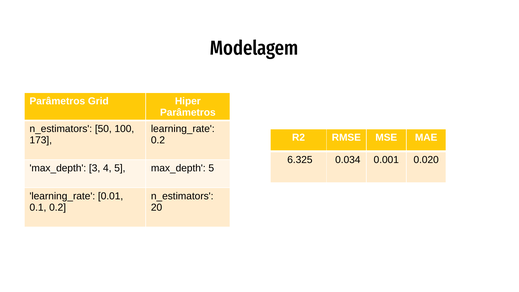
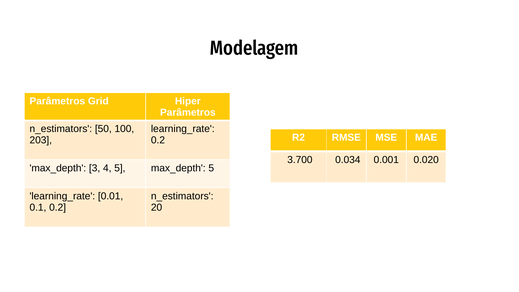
173: 173 -> 203 (41, 140)
6.325: 6.325 -> 3.700 (300, 160)
